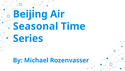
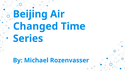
Seasonal: Seasonal -> Changed (36, 26)
